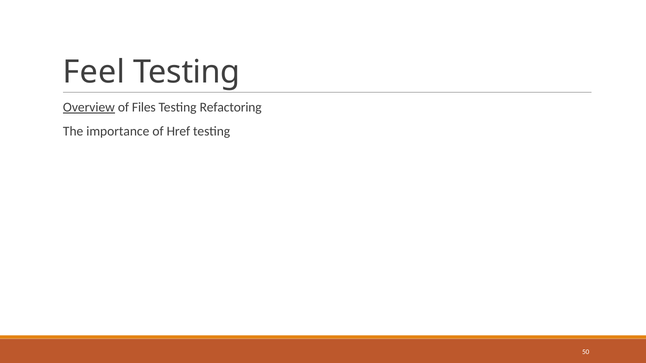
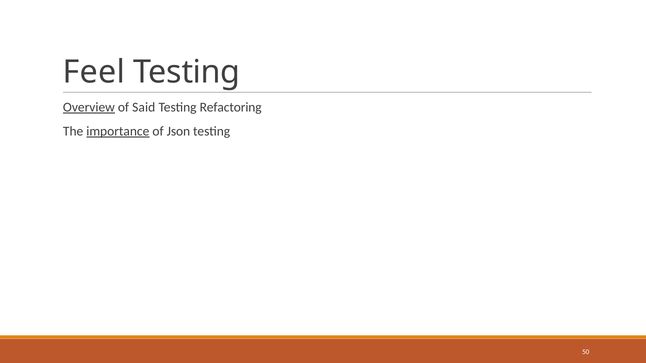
Files: Files -> Said (144, 107)
importance underline: none -> present (118, 131)
Href: Href -> Json (178, 131)
